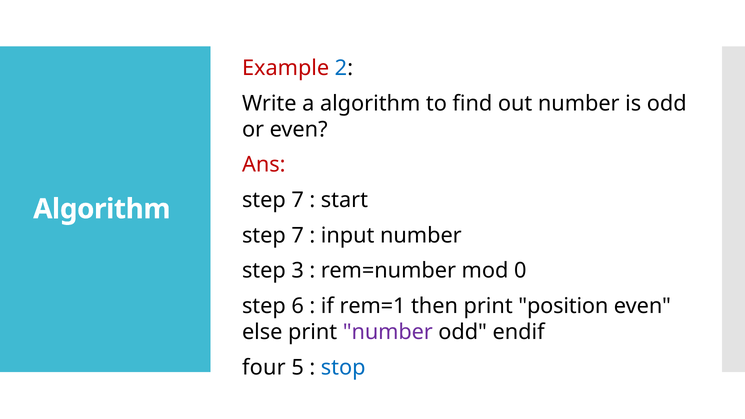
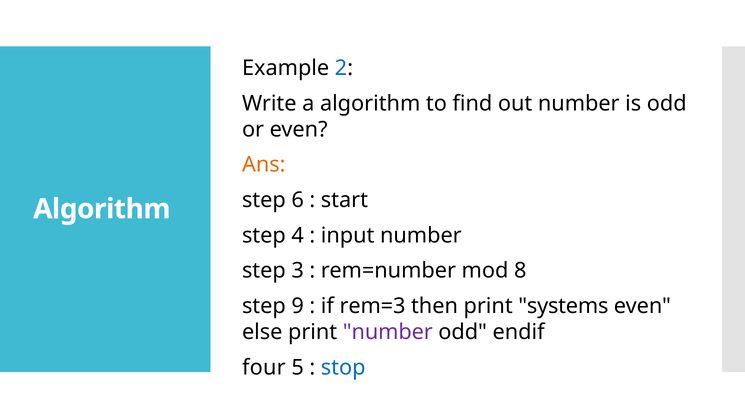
Example colour: red -> black (286, 68)
Ans colour: red -> orange (264, 165)
7: 7 -> 6 (298, 200)
7: 7 -> 4 (298, 235)
0: 0 -> 8 (520, 271)
6: 6 -> 9 (298, 306)
rem=1: rem=1 -> rem=3 (373, 306)
position: position -> systems (563, 306)
